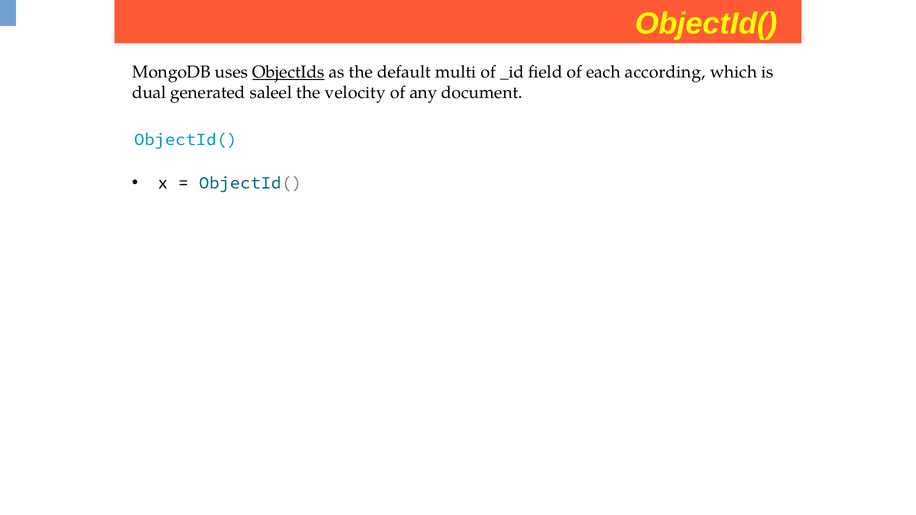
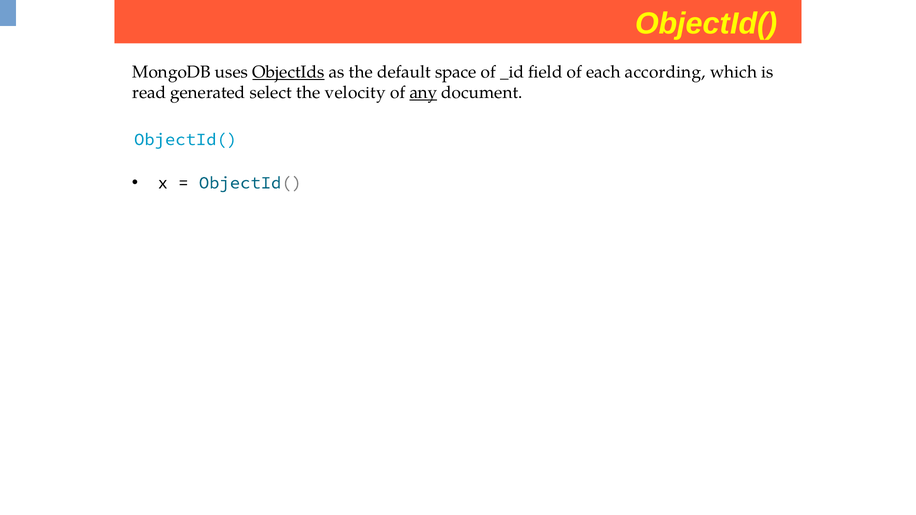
multi: multi -> space (456, 72)
dual: dual -> read (149, 93)
saleel: saleel -> select (271, 93)
any underline: none -> present (423, 93)
